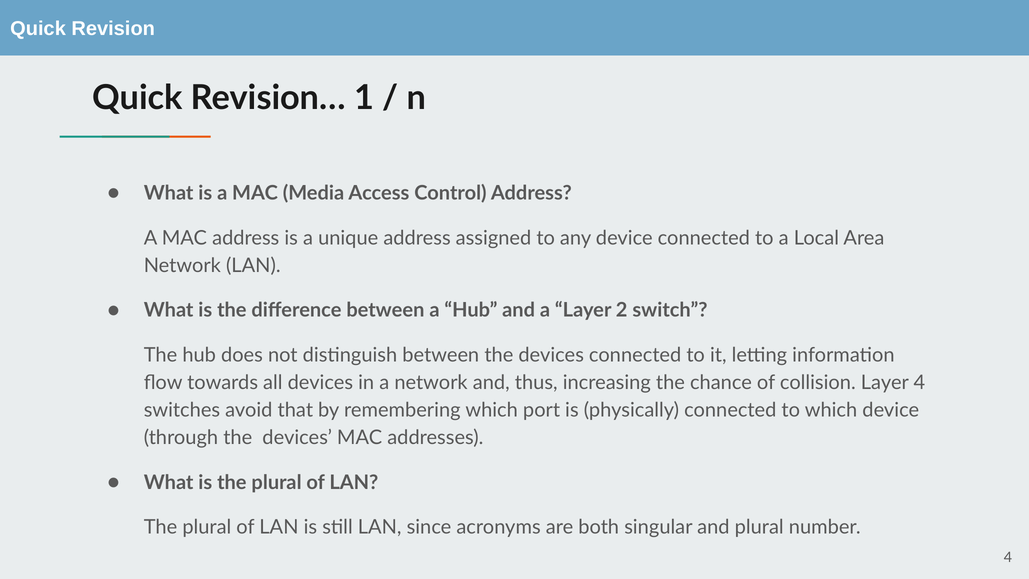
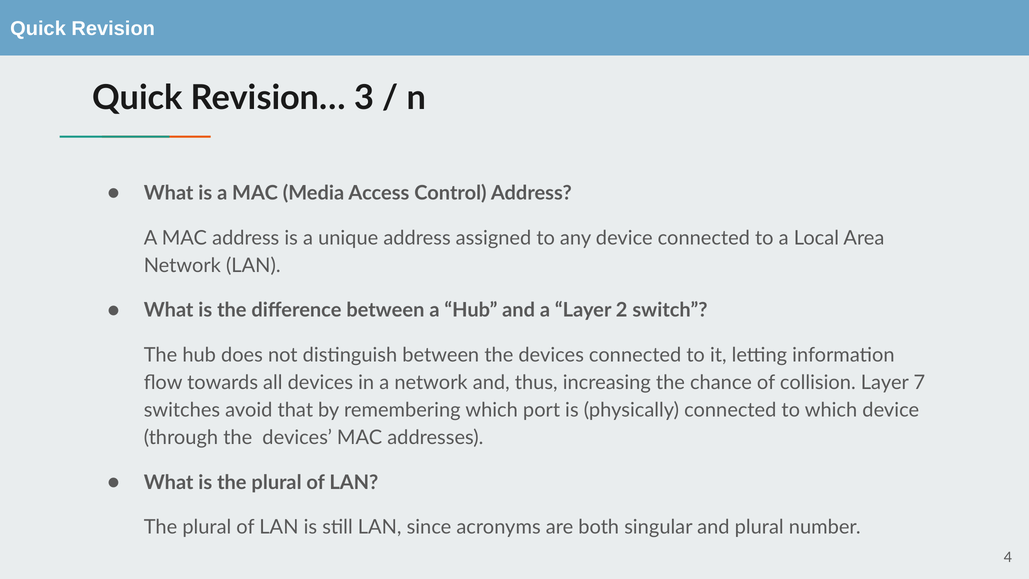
1: 1 -> 3 (364, 98)
Layer 4: 4 -> 7 (919, 383)
